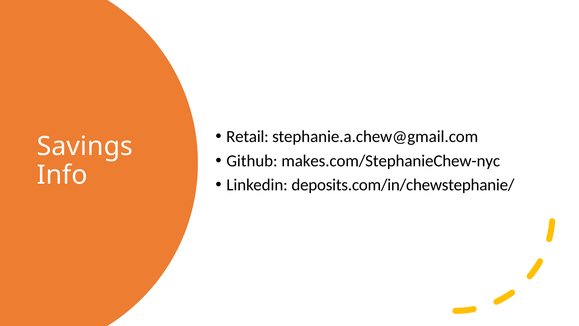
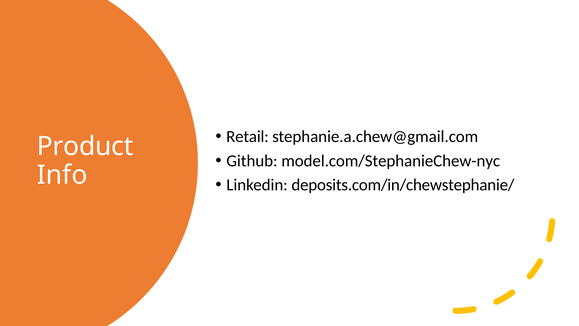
Savings: Savings -> Product (85, 146)
makes.com/StephanieChew-nyc: makes.com/StephanieChew-nyc -> model.com/StephanieChew-nyc (391, 161)
